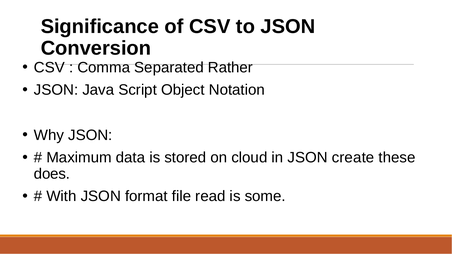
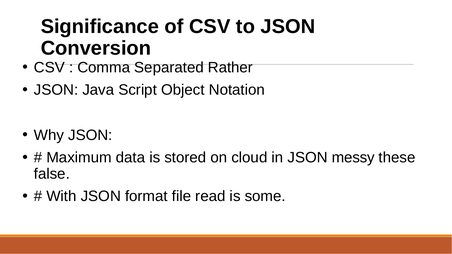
create: create -> messy (353, 158)
does: does -> false (52, 174)
